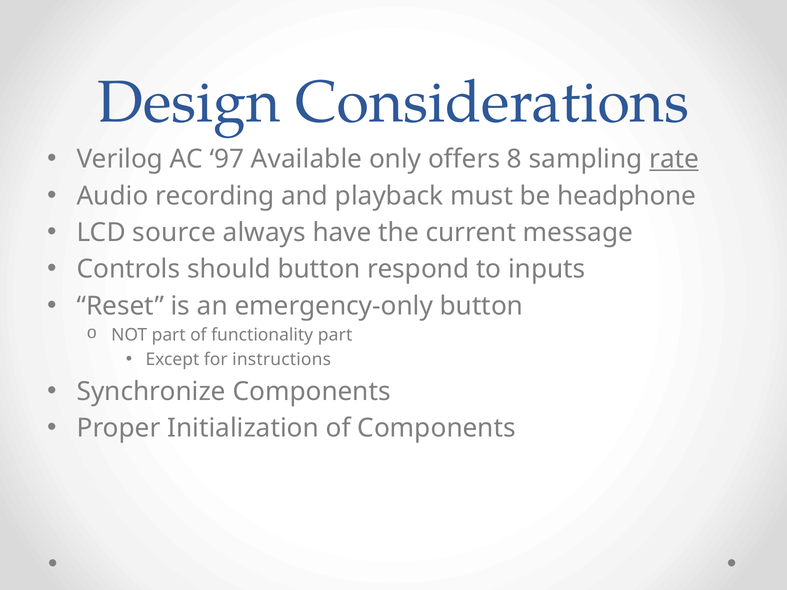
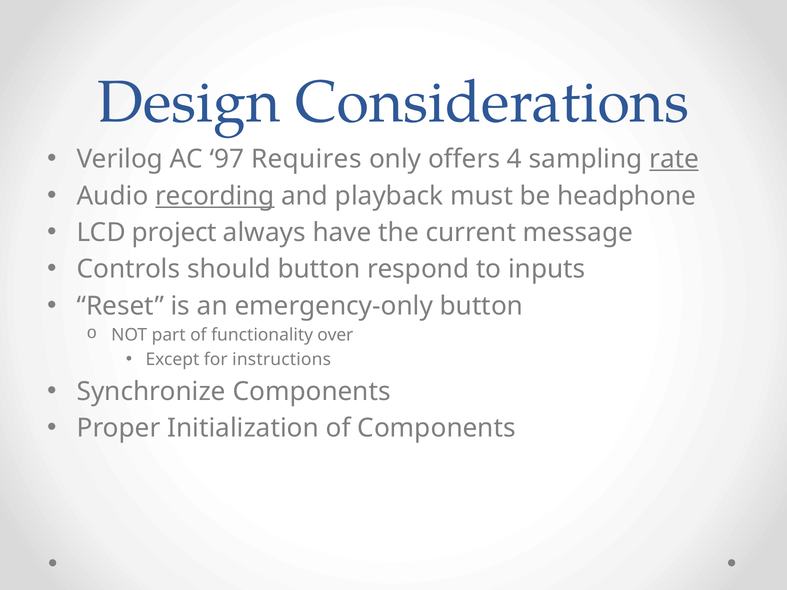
Available: Available -> Requires (306, 159)
8: 8 -> 4 (514, 159)
recording underline: none -> present (215, 196)
source: source -> project (174, 233)
functionality part: part -> over (335, 335)
